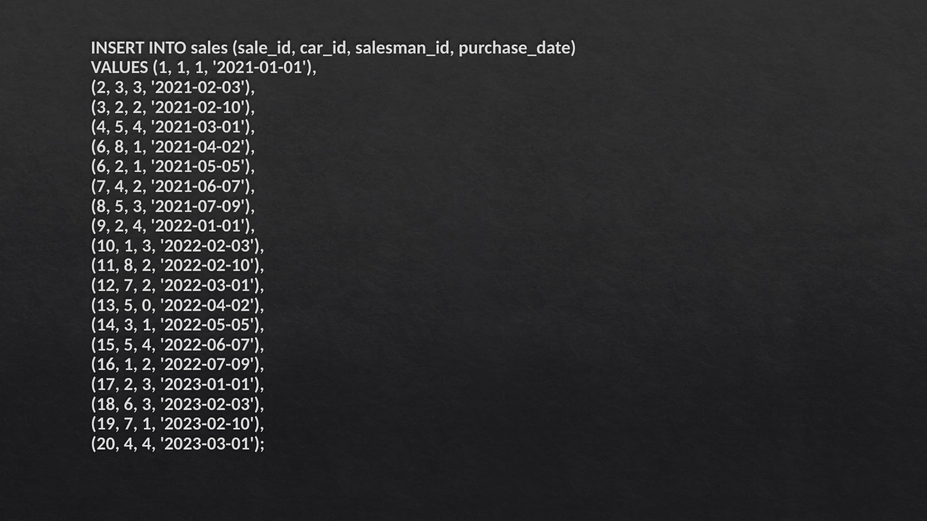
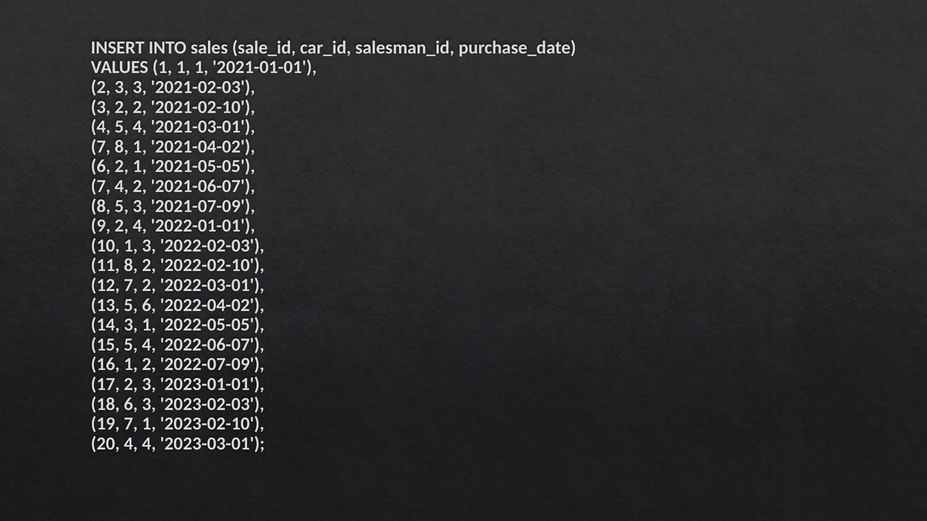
6: 6 -> 7 (101, 147)
5 0: 0 -> 6 (149, 305)
